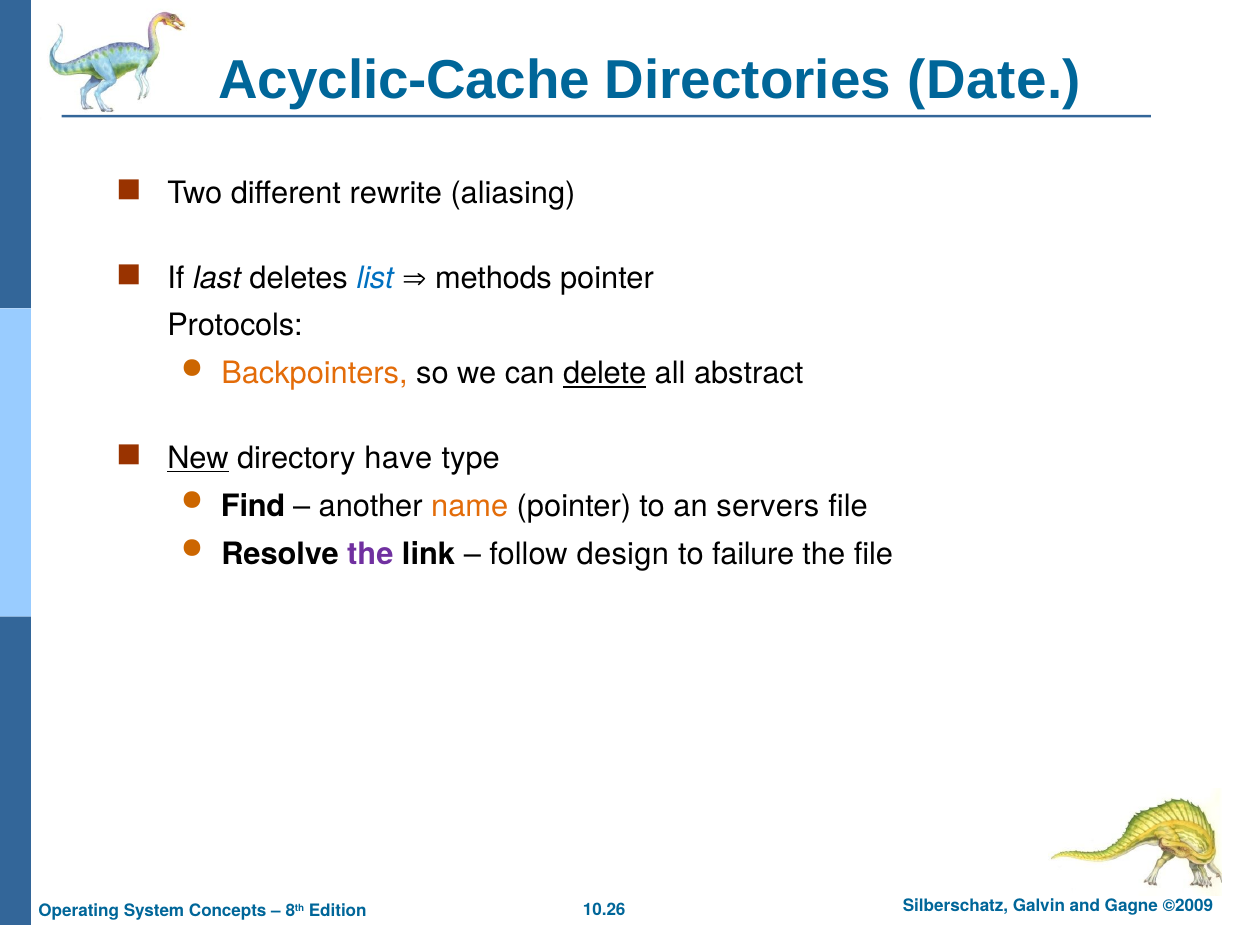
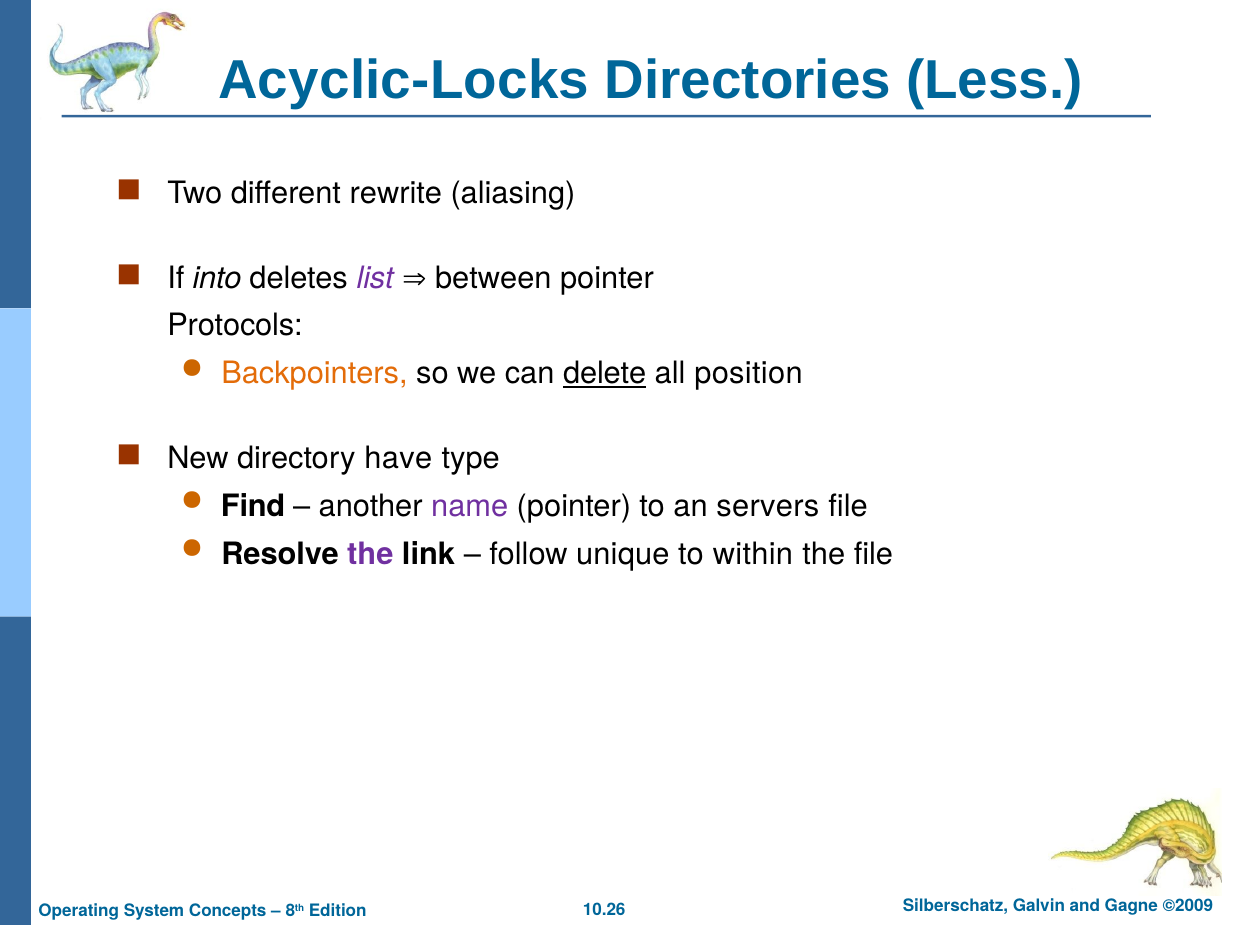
Acyclic-Cache: Acyclic-Cache -> Acyclic-Locks (404, 80)
Date: Date -> Less (994, 80)
last: last -> into (217, 278)
list colour: blue -> purple (375, 278)
methods: methods -> between (493, 278)
abstract: abstract -> position (749, 373)
New underline: present -> none (198, 458)
name colour: orange -> purple (470, 506)
design: design -> unique (623, 554)
failure: failure -> within (753, 554)
